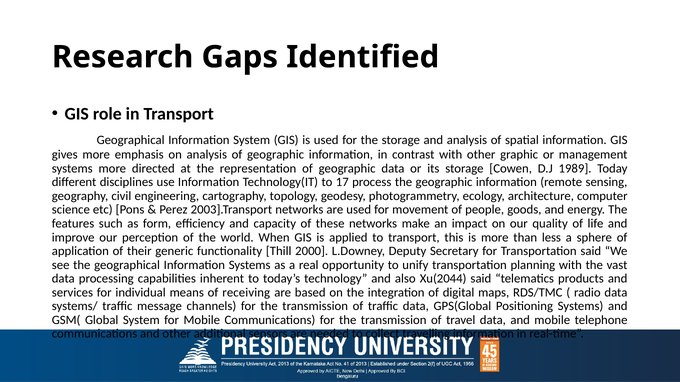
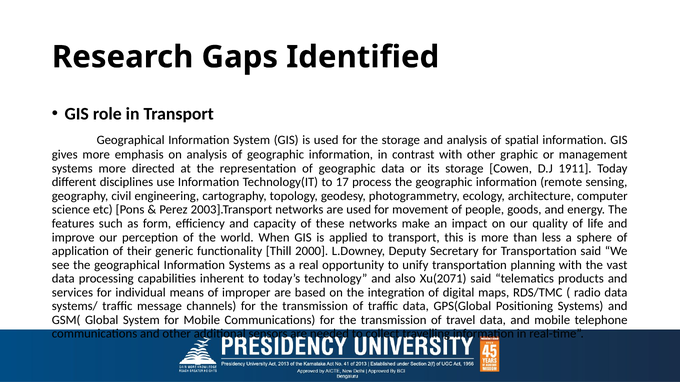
1989: 1989 -> 1911 (575, 169)
Xu(2044: Xu(2044 -> Xu(2071 (443, 279)
receiving: receiving -> improper (246, 293)
